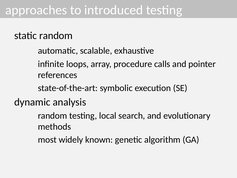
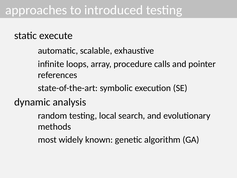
static random: random -> execute (56, 36)
